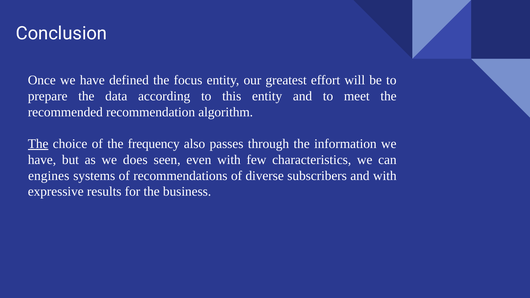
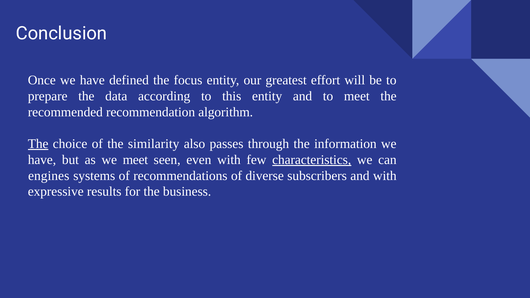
frequency: frequency -> similarity (154, 144)
we does: does -> meet (135, 160)
characteristics underline: none -> present (312, 160)
